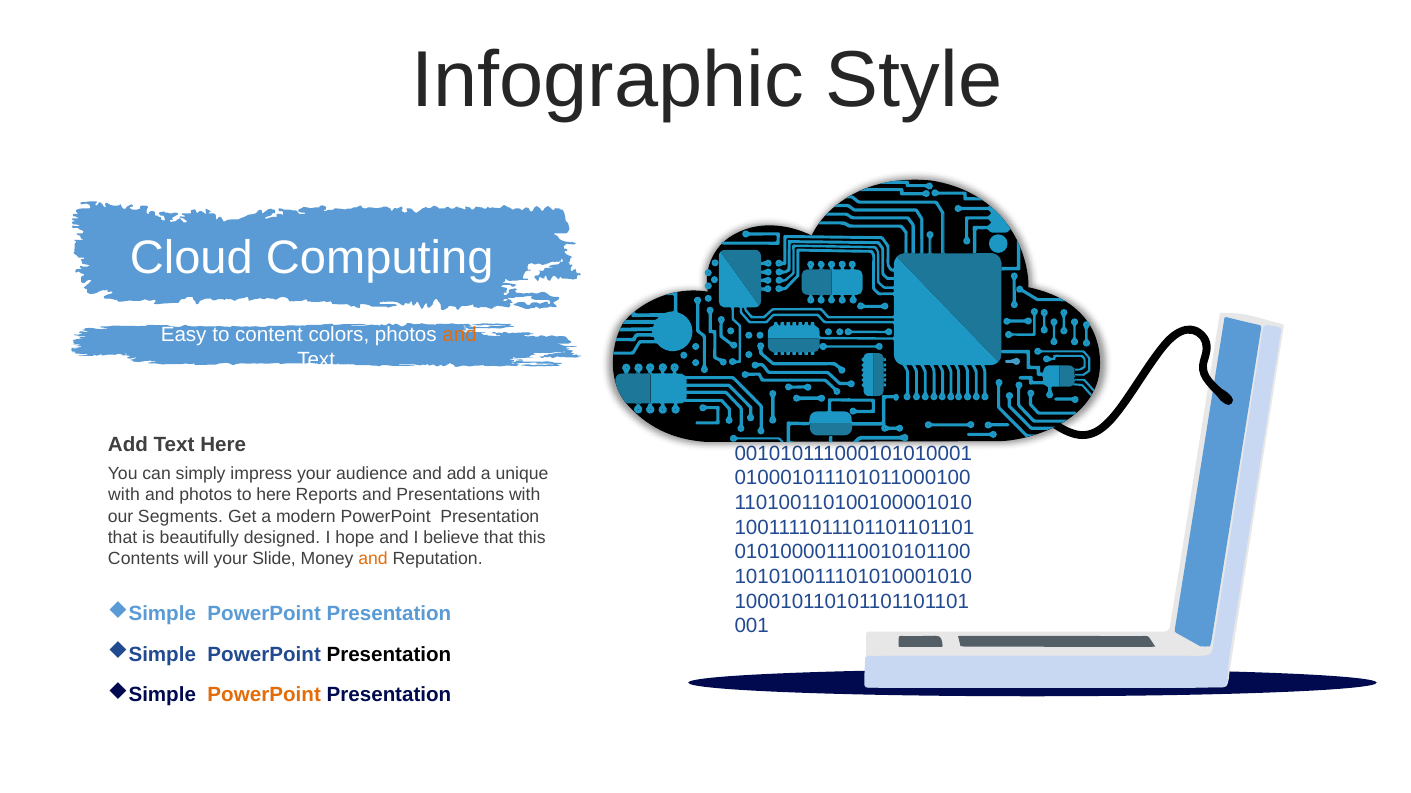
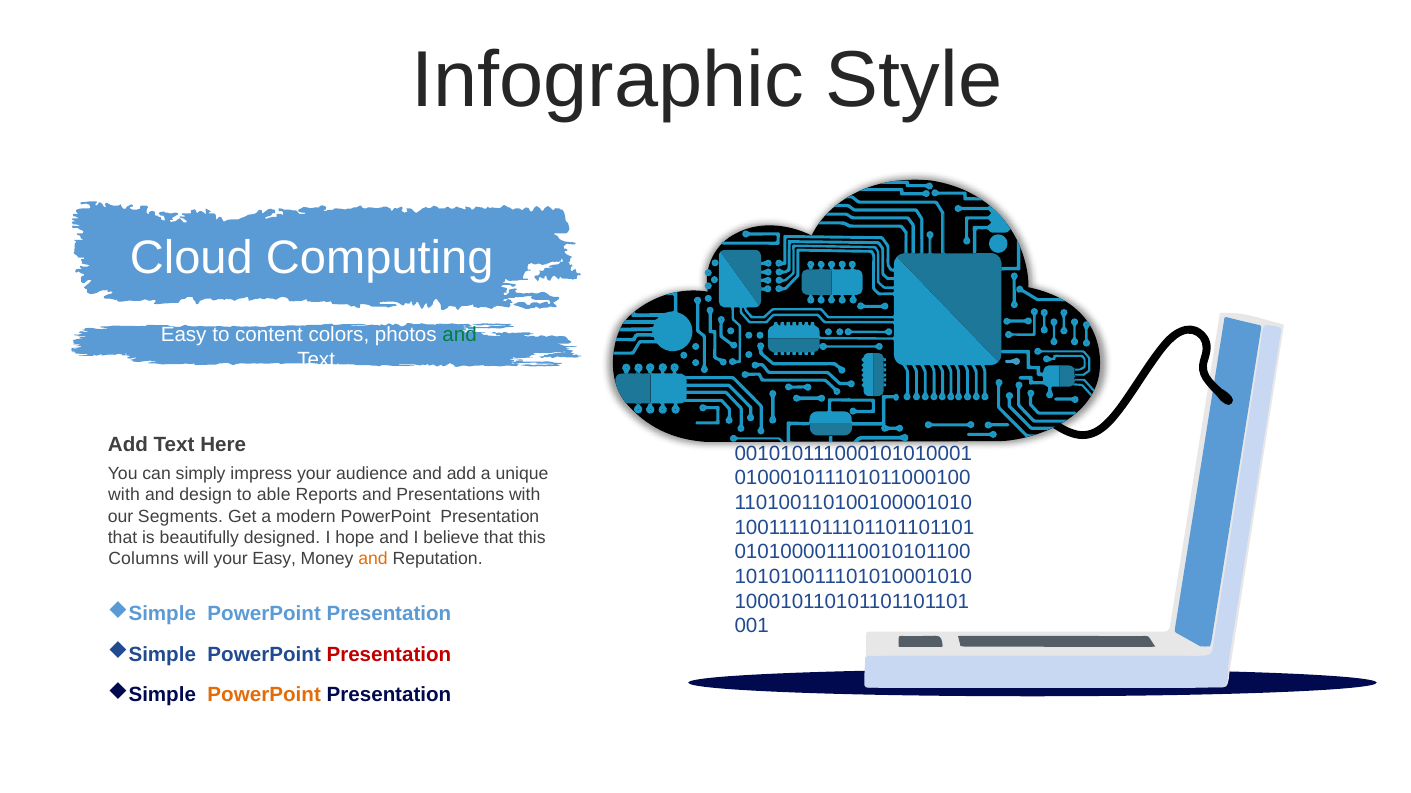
and colour: orange -> green (460, 335)
and photos: photos -> design (206, 496)
to here: here -> able (274, 496)
Contents: Contents -> Columns (144, 559)
your Slide: Slide -> Easy (274, 559)
Presentation colour: black -> red (389, 655)
